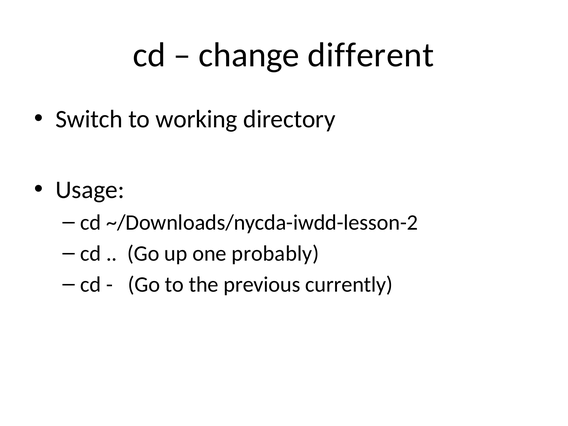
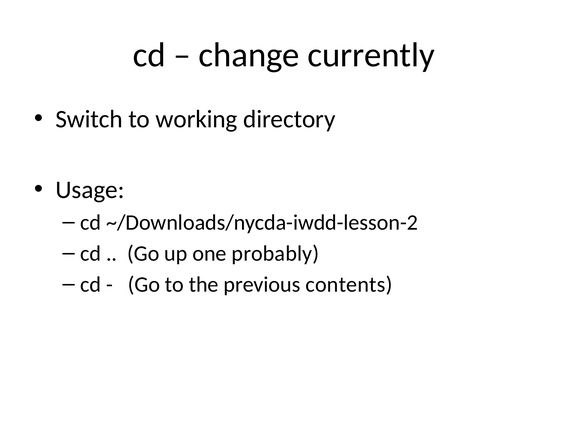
different: different -> currently (371, 55)
currently: currently -> contents (349, 284)
